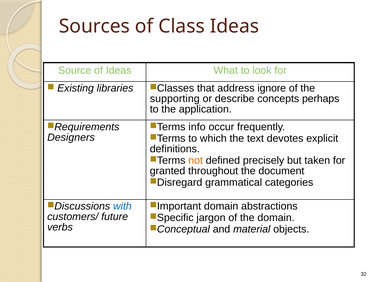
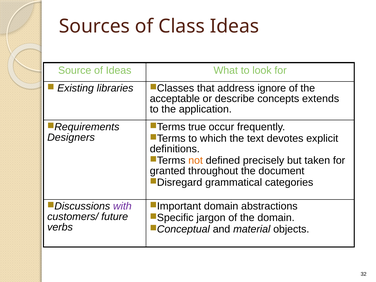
supporting: supporting -> acceptable (175, 99)
perhaps: perhaps -> extends (321, 99)
info: info -> true (197, 127)
with colour: blue -> purple (122, 206)
